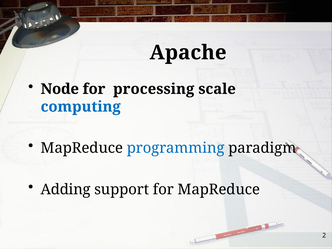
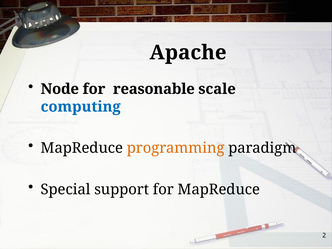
processing: processing -> reasonable (154, 89)
programming colour: blue -> orange (176, 148)
Adding: Adding -> Special (66, 189)
